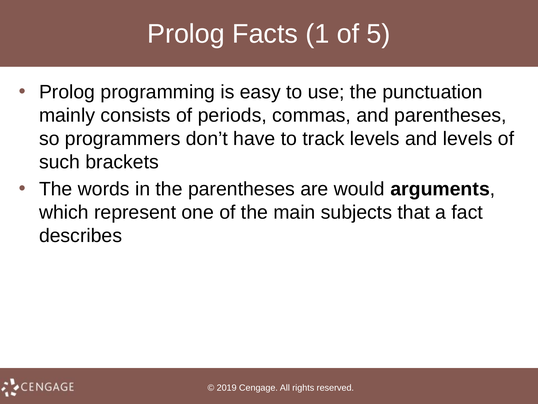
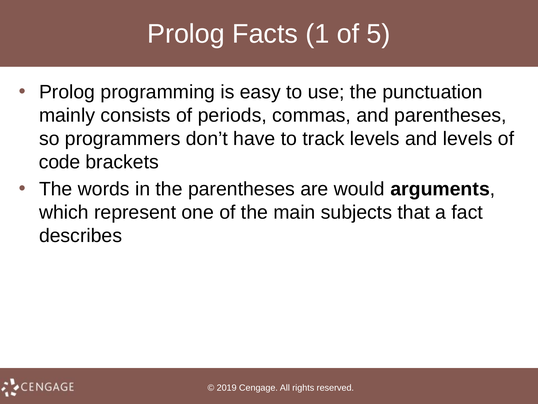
such: such -> code (60, 162)
